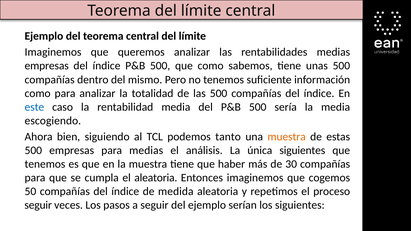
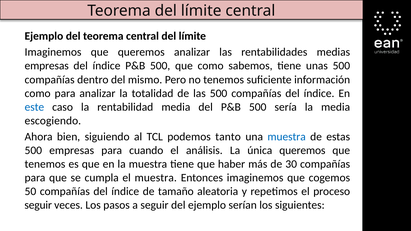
muestra colour: orange -> blue (287, 137)
para medias: medias -> cuando (146, 150)
única siguientes: siguientes -> queremos (302, 150)
el aleatoria: aleatoria -> muestra (156, 178)
medida: medida -> tamaño (176, 192)
